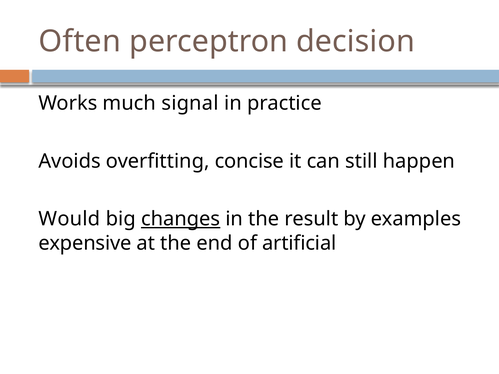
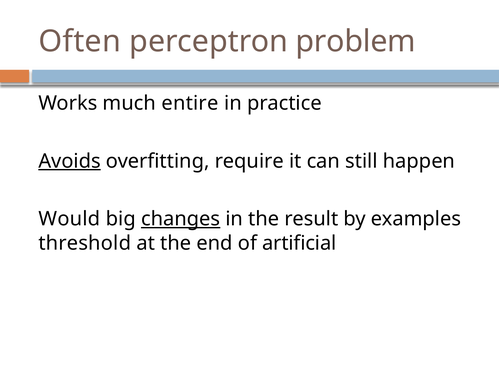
decision: decision -> problem (356, 42)
signal: signal -> entire (190, 103)
Avoids underline: none -> present (70, 161)
concise: concise -> require (249, 161)
expensive: expensive -> threshold (85, 243)
